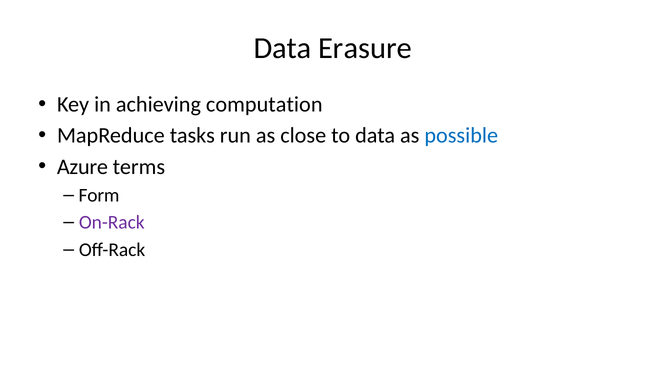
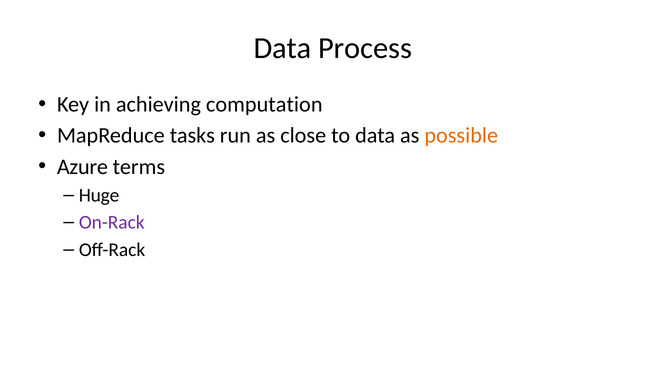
Erasure: Erasure -> Process (365, 48)
possible colour: blue -> orange (461, 136)
Form: Form -> Huge (99, 196)
